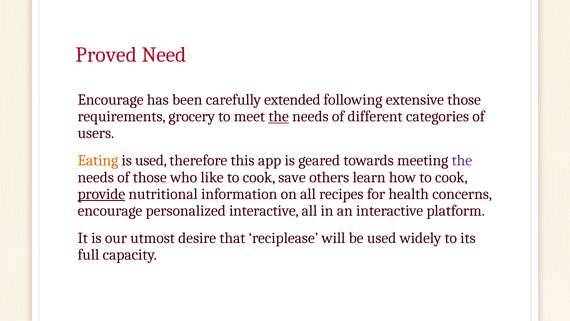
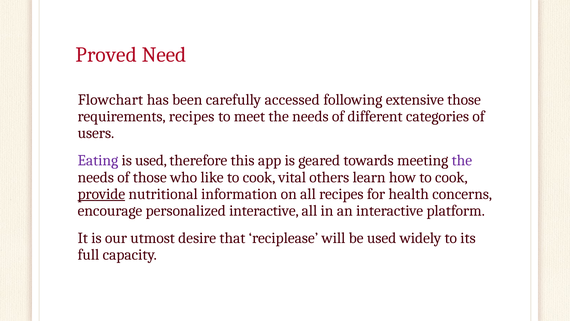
Encourage: Encourage -> Flowchart (110, 100)
extended: extended -> accessed (292, 100)
requirements grocery: grocery -> recipes (192, 116)
the underline: present -> none (279, 116)
Eating colour: orange -> purple (98, 160)
save: save -> vital (292, 177)
